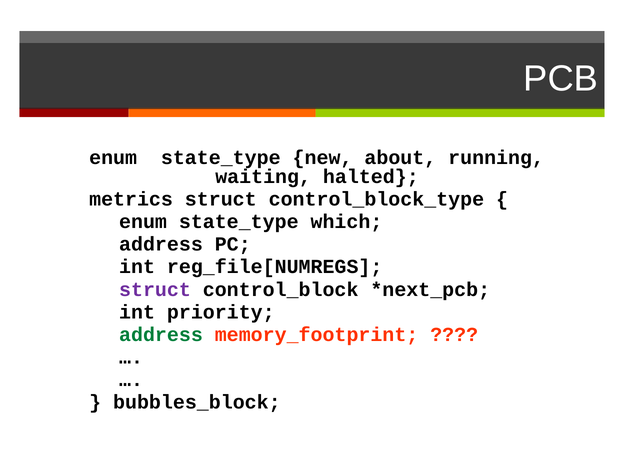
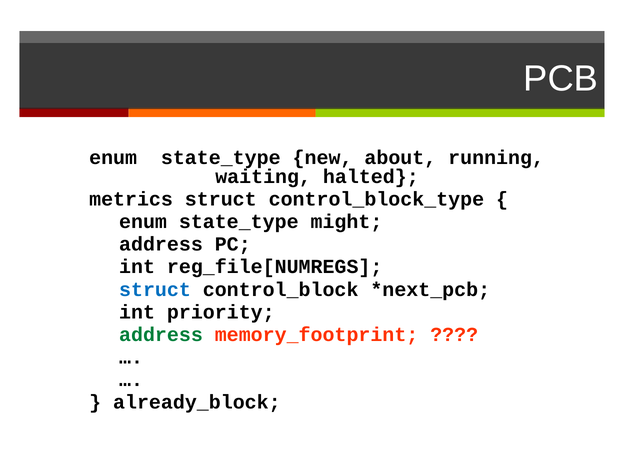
which: which -> might (346, 222)
struct colour: purple -> blue (155, 289)
bubbles_block: bubbles_block -> already_block (197, 402)
